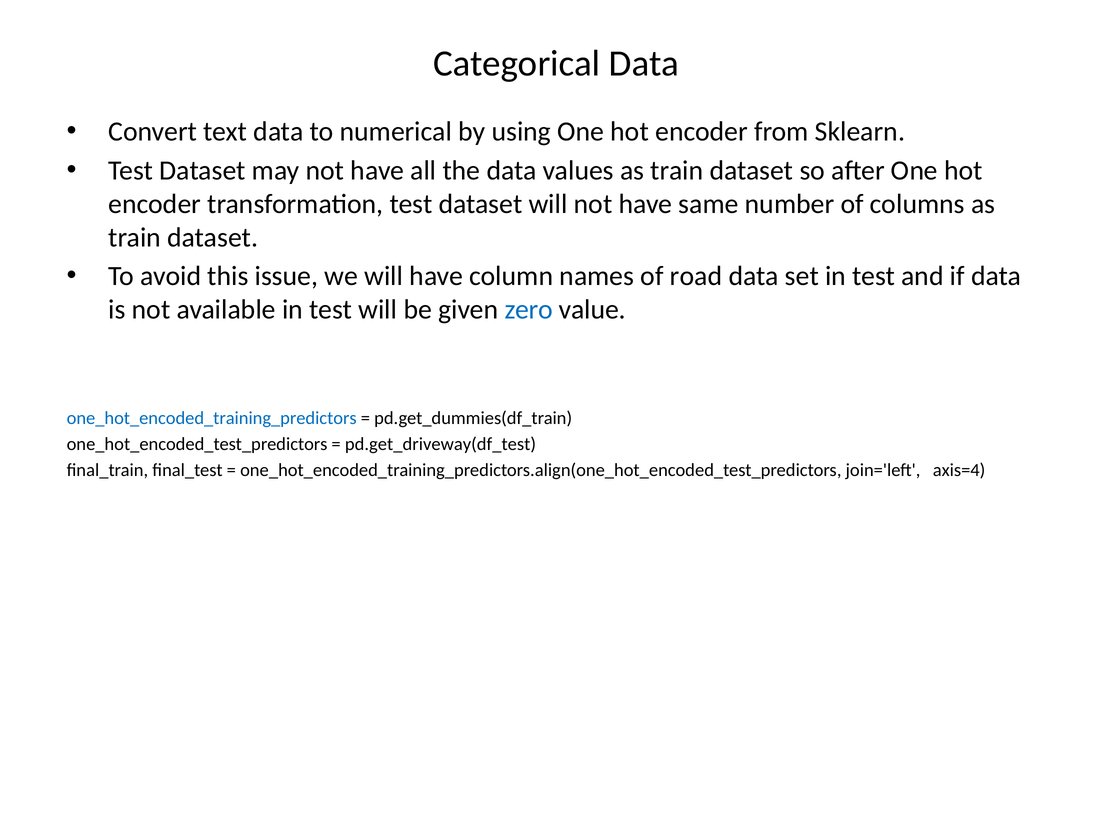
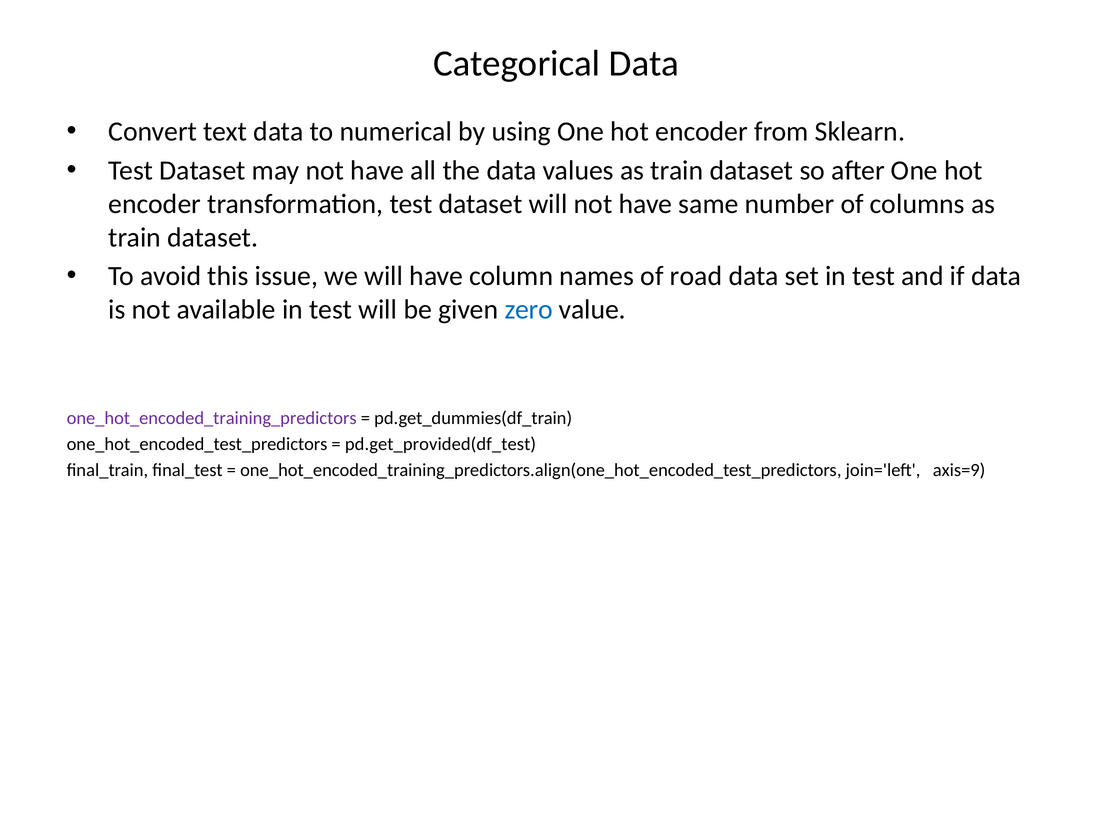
one_hot_encoded_training_predictors colour: blue -> purple (212, 418)
pd.get_driveway(df_test: pd.get_driveway(df_test -> pd.get_provided(df_test (440, 444)
axis=4: axis=4 -> axis=9 (959, 470)
